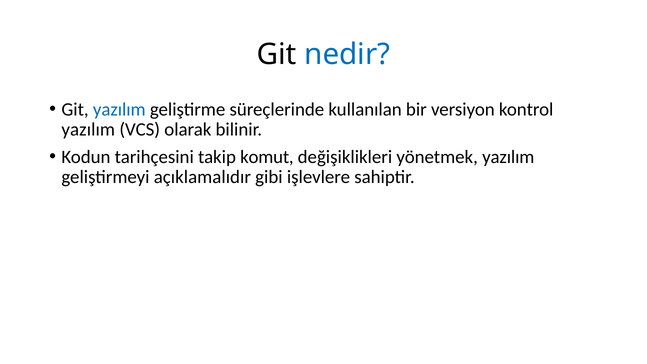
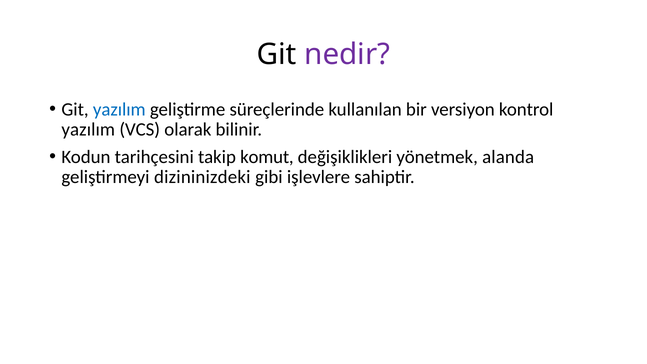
nedir colour: blue -> purple (347, 54)
yönetmek yazılım: yazılım -> alanda (508, 157)
açıklamalıdır: açıklamalıdır -> dizininizdeki (202, 177)
